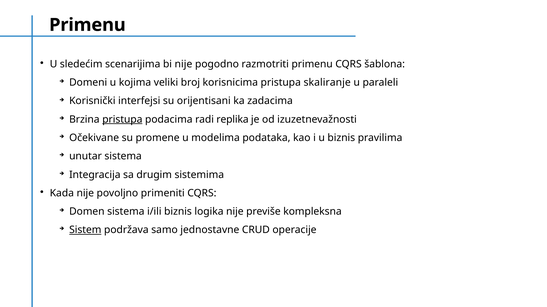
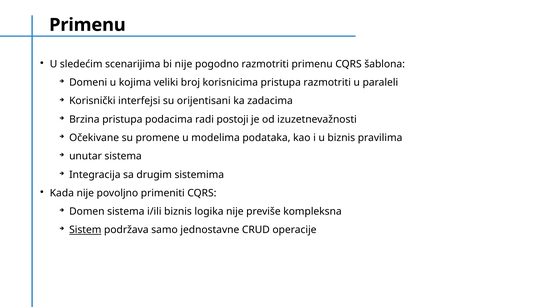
pristupa skaliranje: skaliranje -> razmotriti (327, 83)
pristupa underline: present -> none (122, 120)
replika: replika -> postoji (233, 120)
